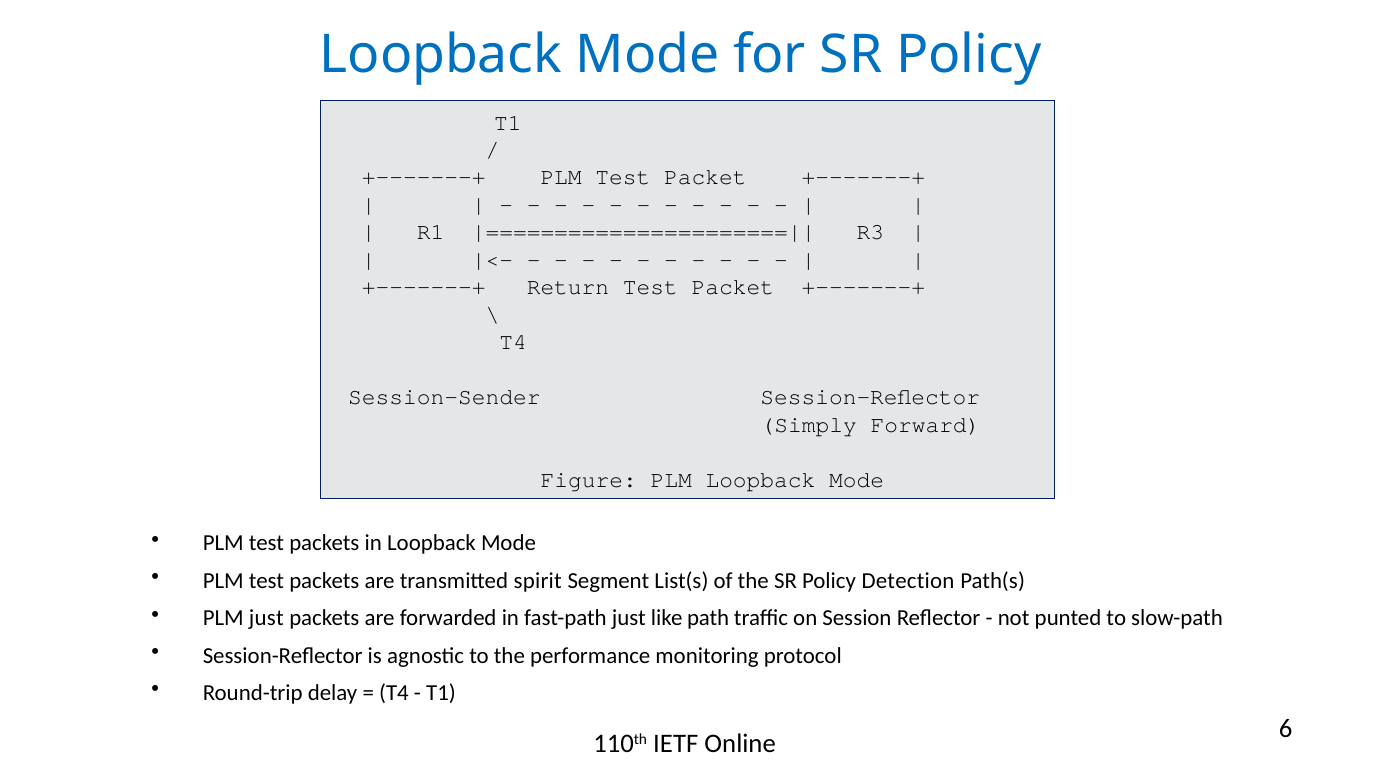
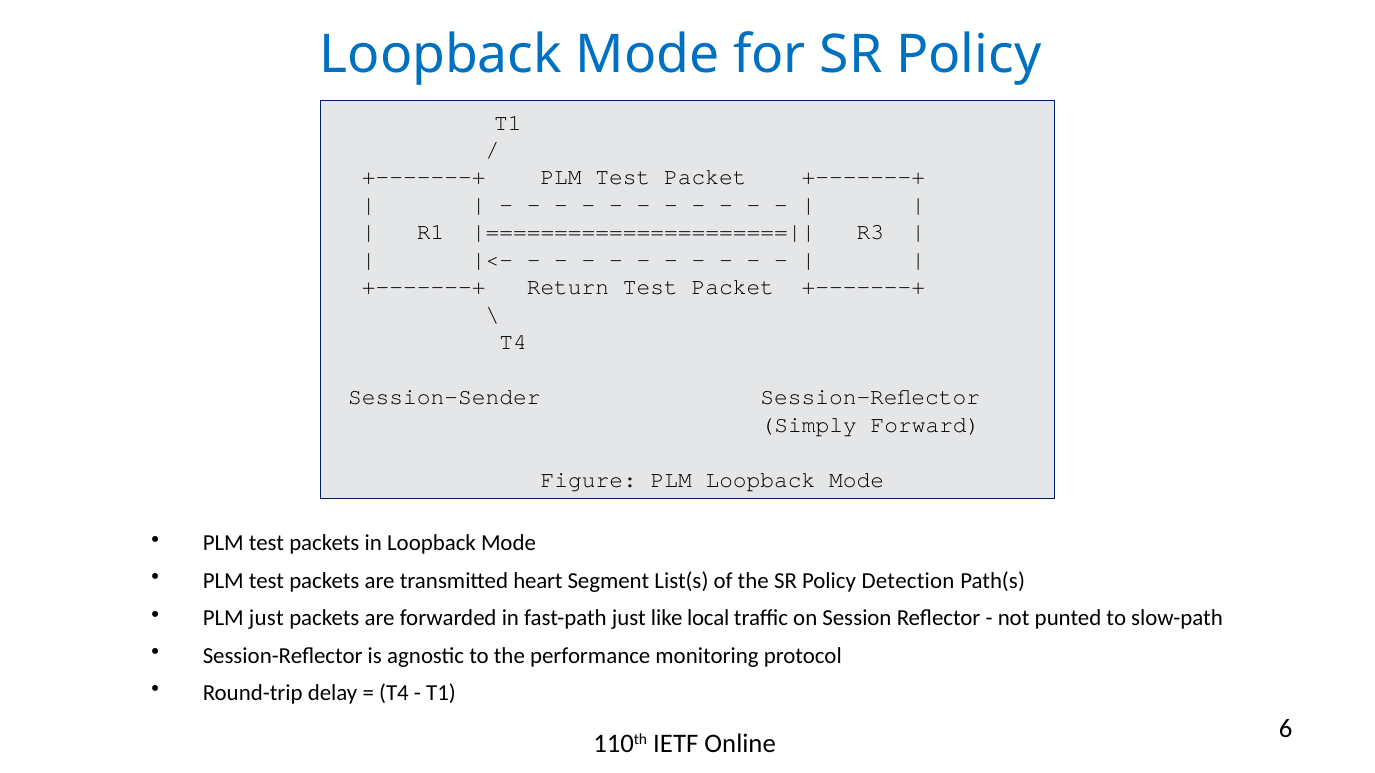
spirit: spirit -> heart (538, 581)
path: path -> local (708, 619)
